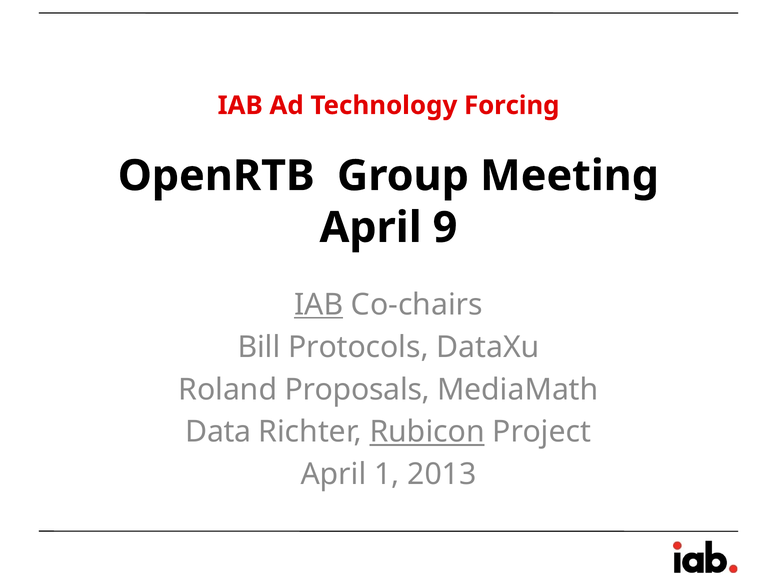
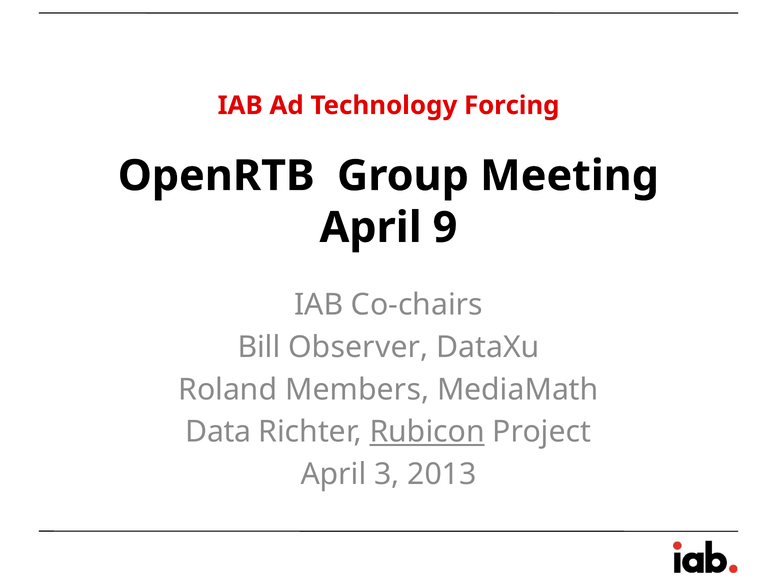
IAB underline: present -> none (319, 305)
Protocols: Protocols -> Observer (358, 347)
Proposals: Proposals -> Members (357, 389)
1: 1 -> 3 (387, 474)
